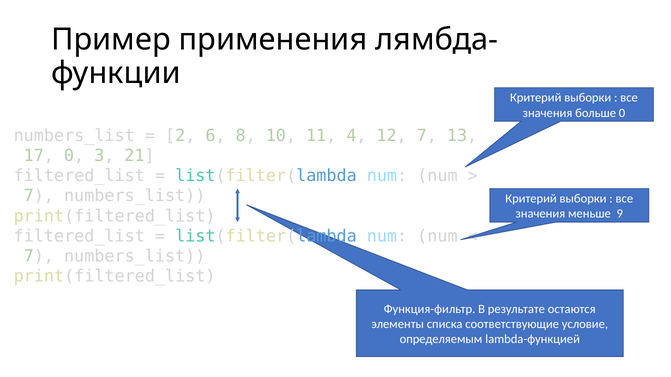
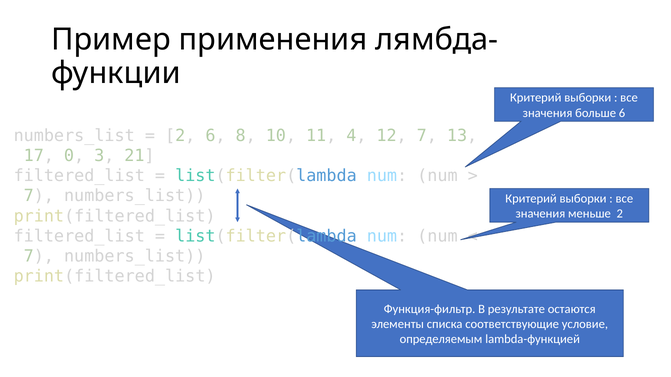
больше 0: 0 -> 6 (622, 113)
меньше 9: 9 -> 2 (620, 214)
